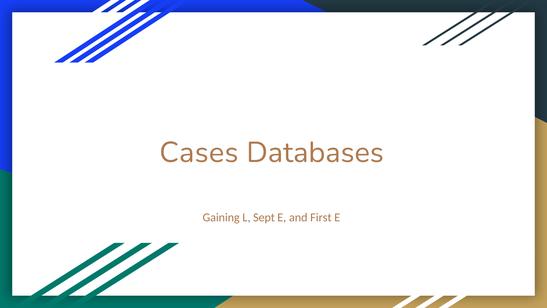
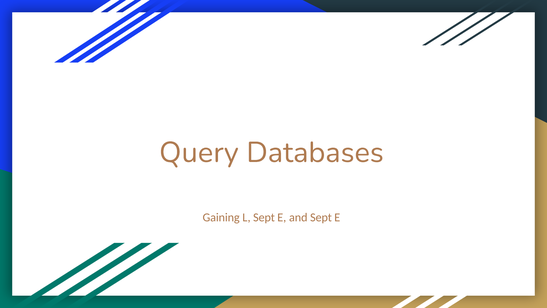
Cases: Cases -> Query (199, 152)
and First: First -> Sept (321, 217)
